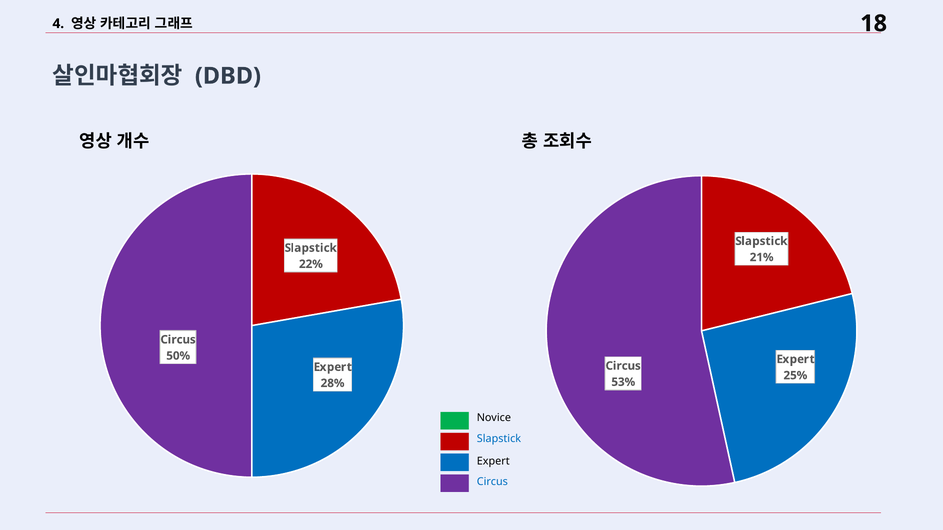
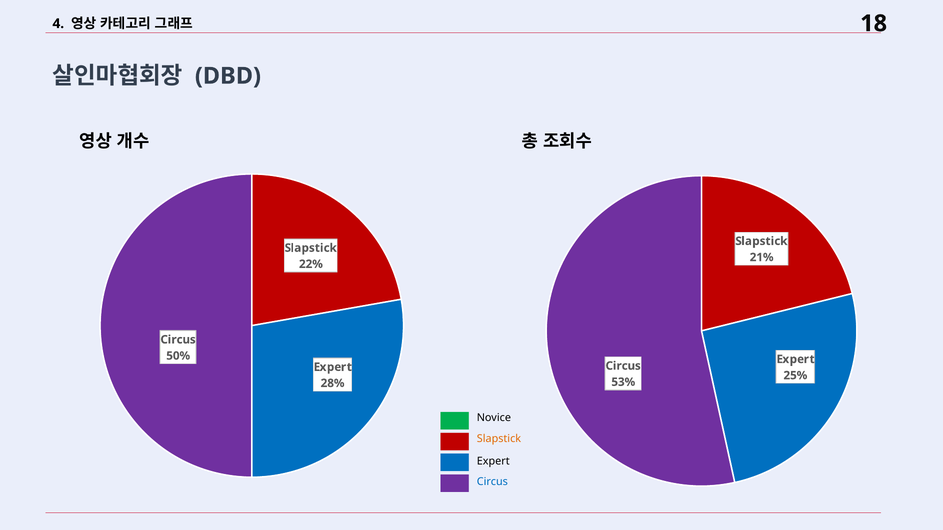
Slapstick colour: blue -> orange (499, 439)
